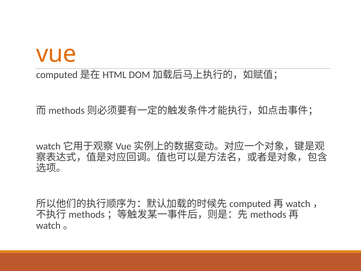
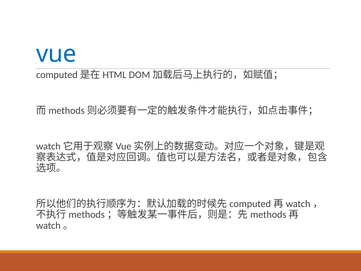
vue colour: orange -> blue (56, 54)
